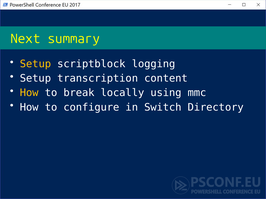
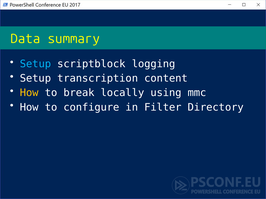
Next: Next -> Data (25, 39)
Setup colour: yellow -> light blue (36, 64)
Switch: Switch -> Filter (163, 108)
